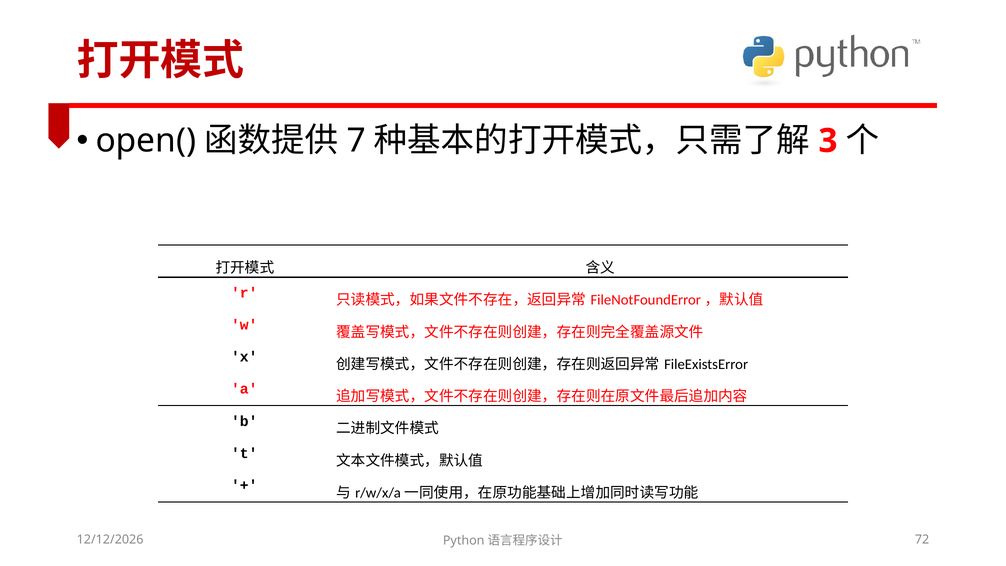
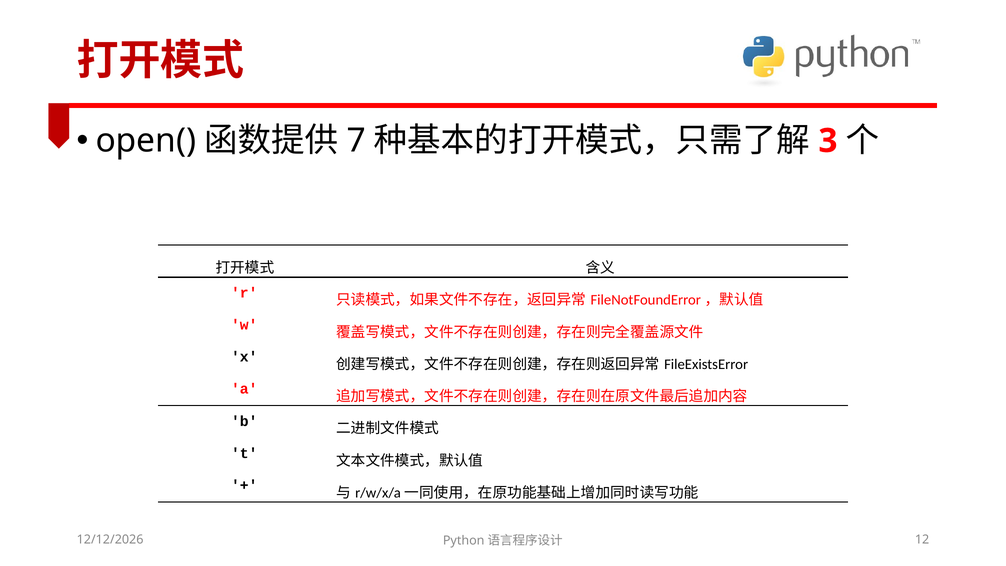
72: 72 -> 12 (922, 539)
